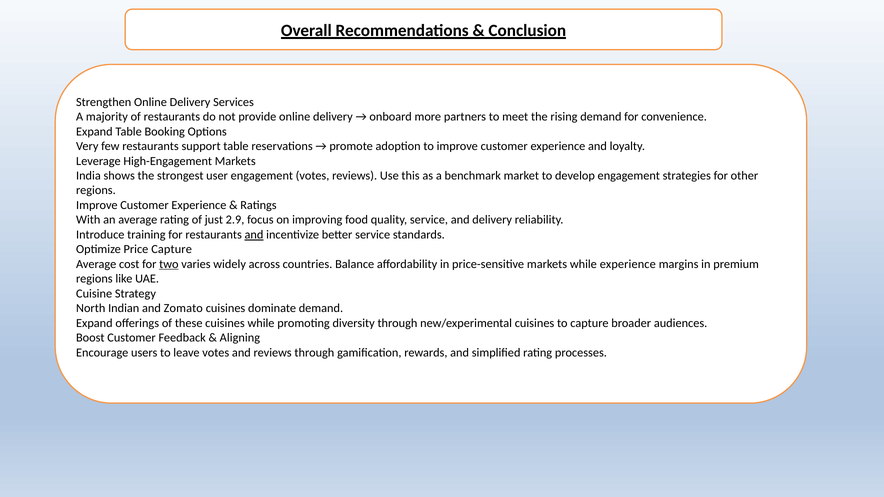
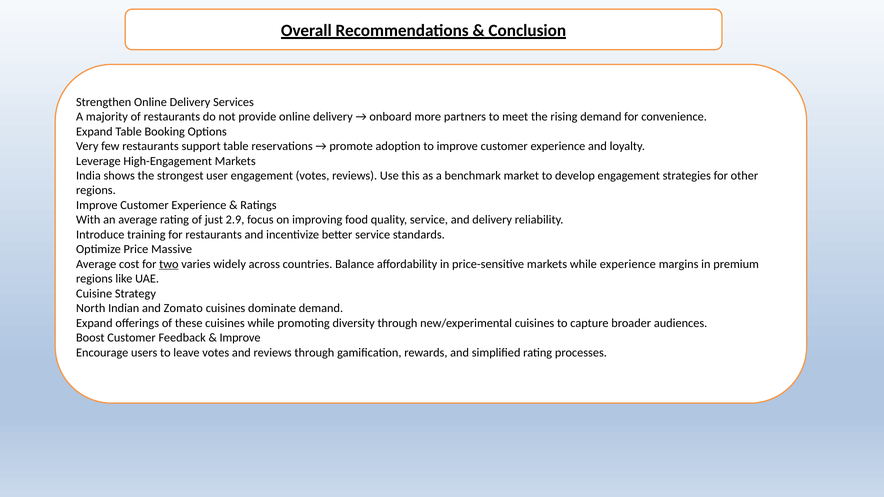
and underline: present -> none (254, 235)
Price Capture: Capture -> Massive (172, 249)
Aligning: Aligning -> Improve (240, 338)
